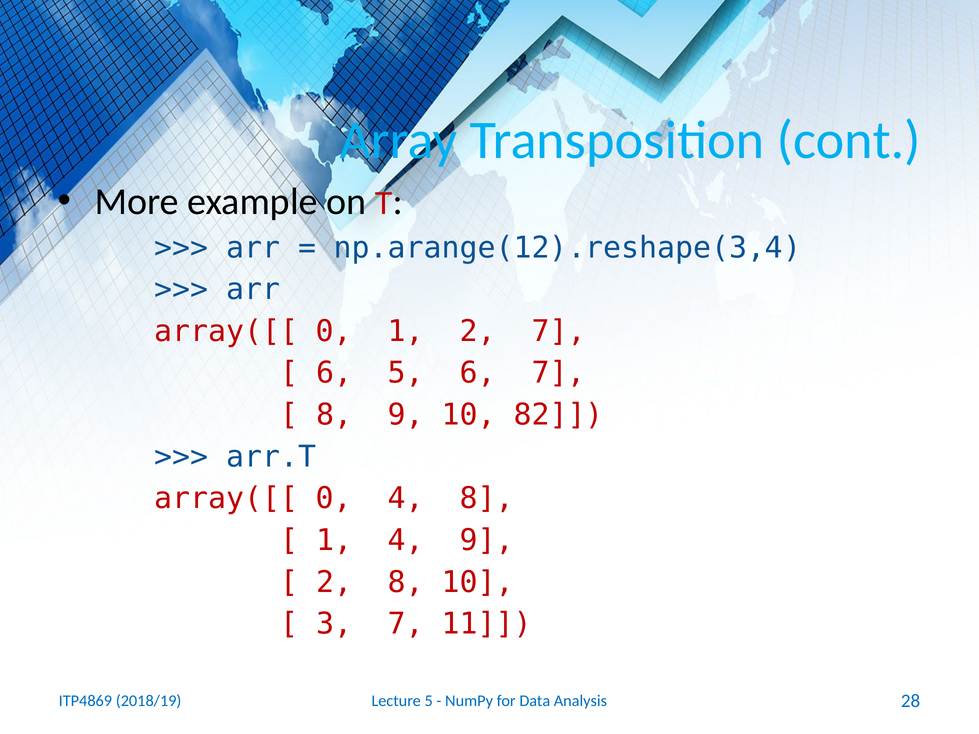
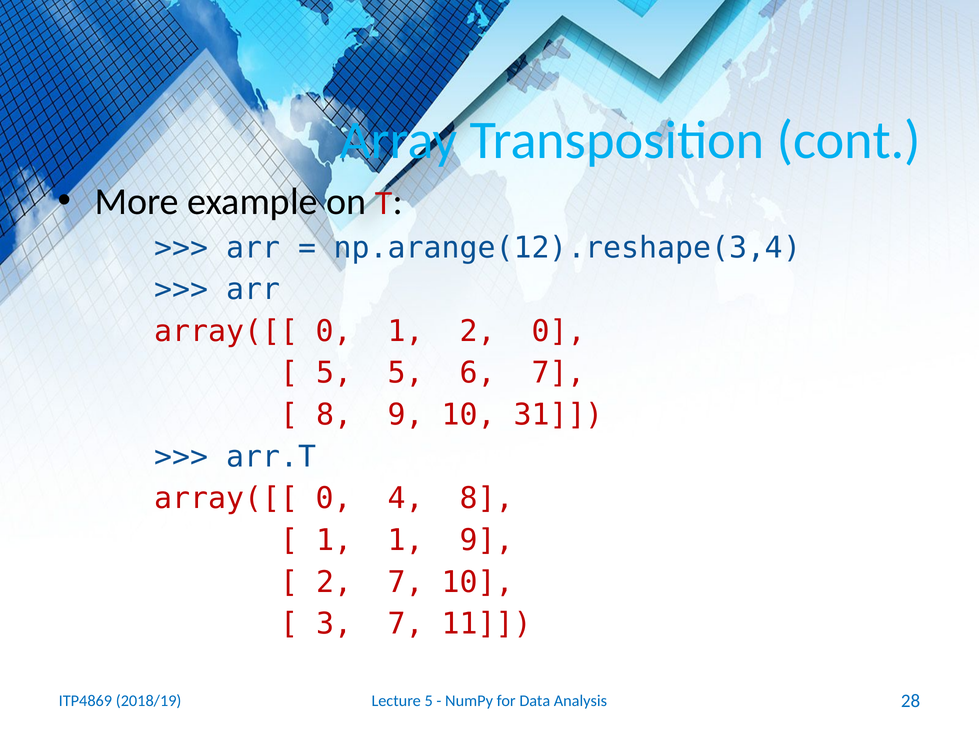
2 7: 7 -> 0 (559, 331)
6: 6 -> 5 (334, 373)
82: 82 -> 31 (559, 415)
1 4: 4 -> 1 (406, 541)
2 8: 8 -> 7 (406, 582)
